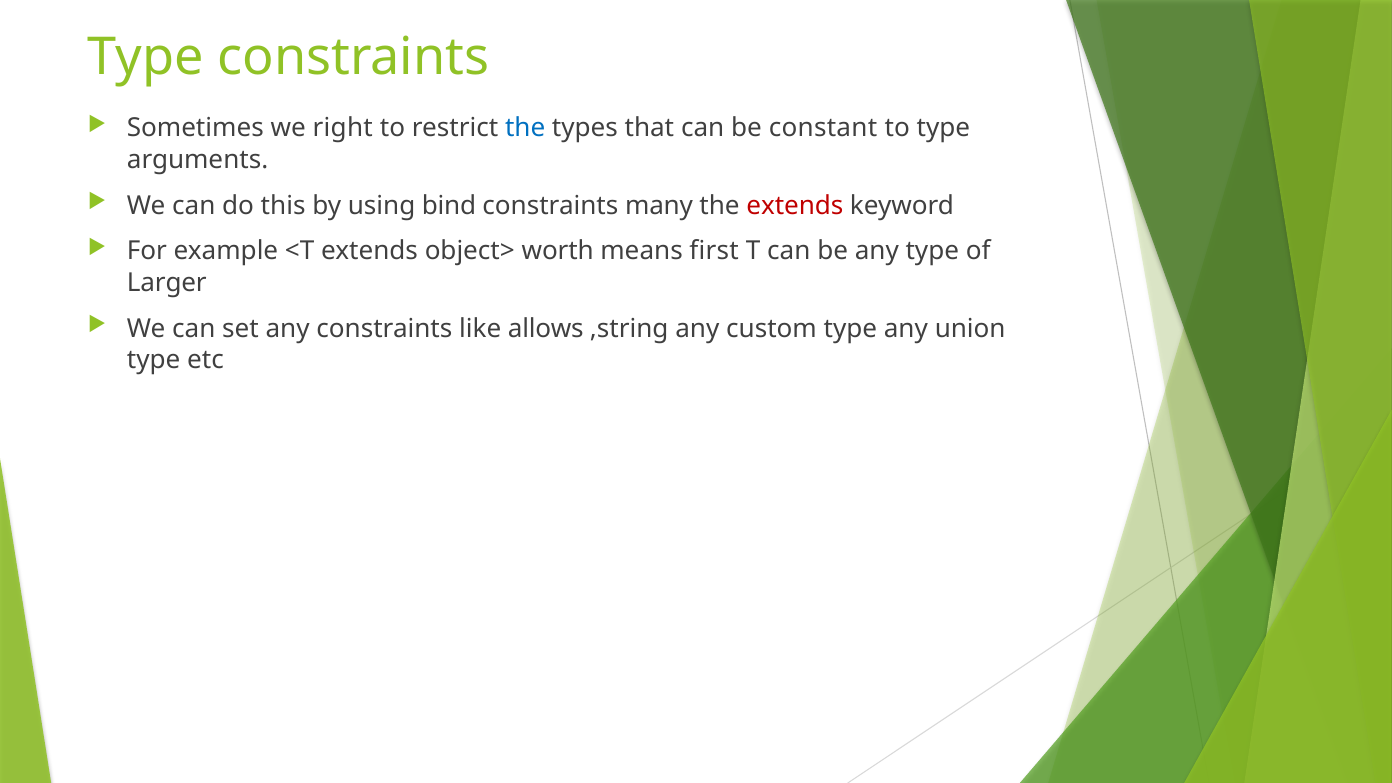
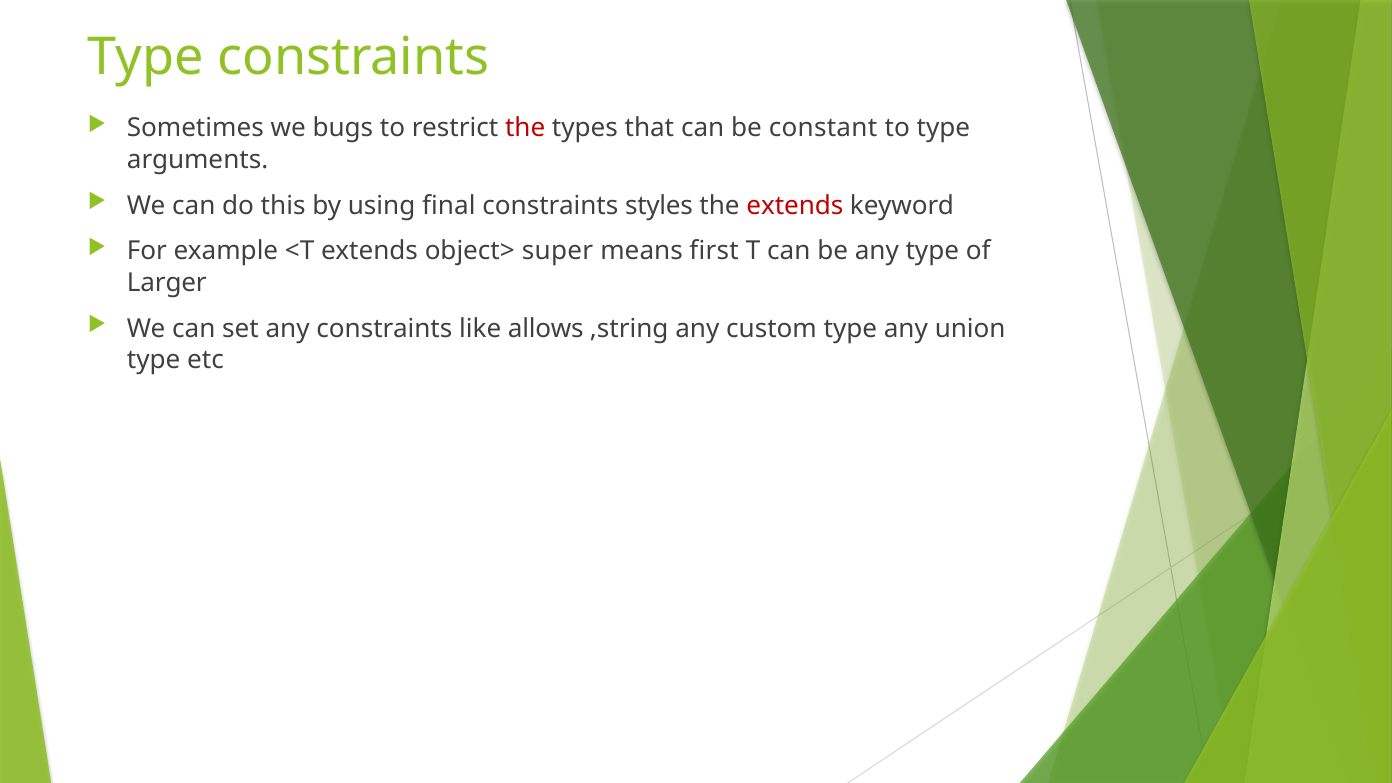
right: right -> bugs (343, 128)
the colour: blue -> red (525, 128)
bind: bind -> final (449, 206)
many: many -> styles (659, 206)
worth: worth -> super (557, 251)
